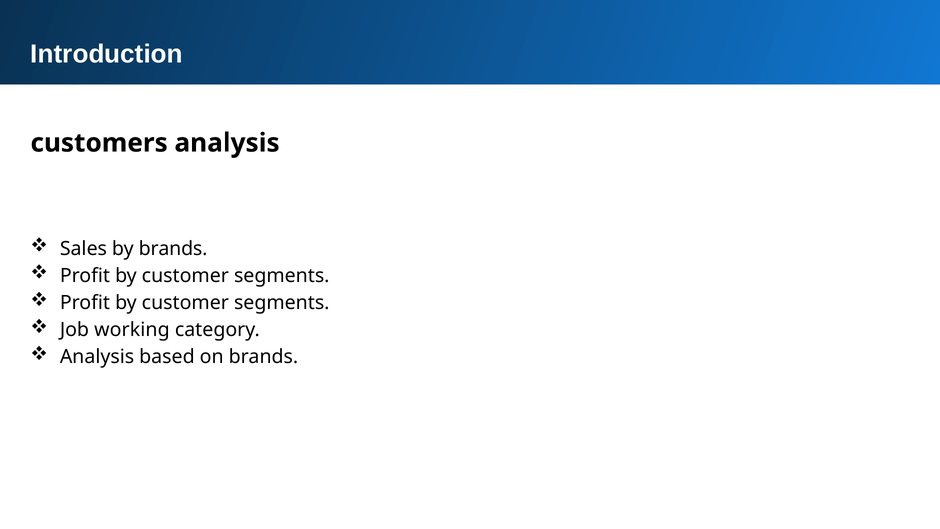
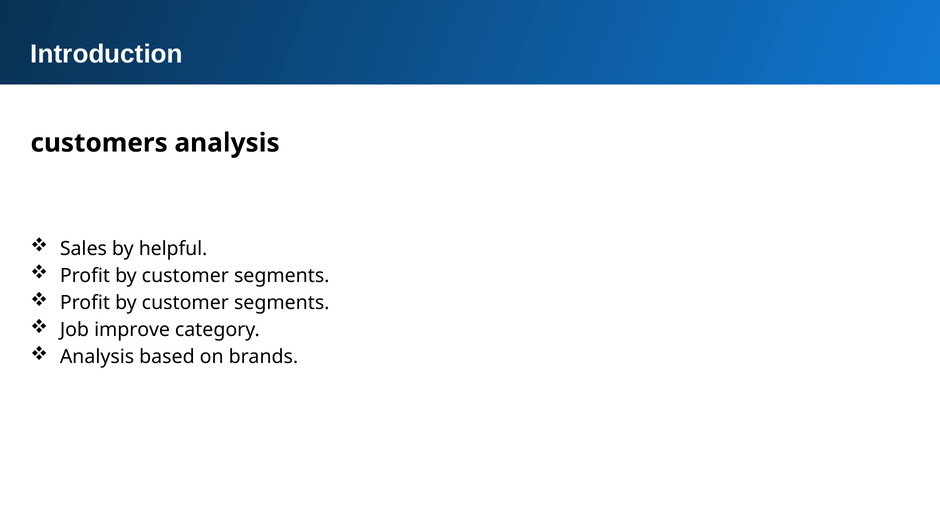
by brands: brands -> helpful (173, 249)
working: working -> improve (132, 330)
